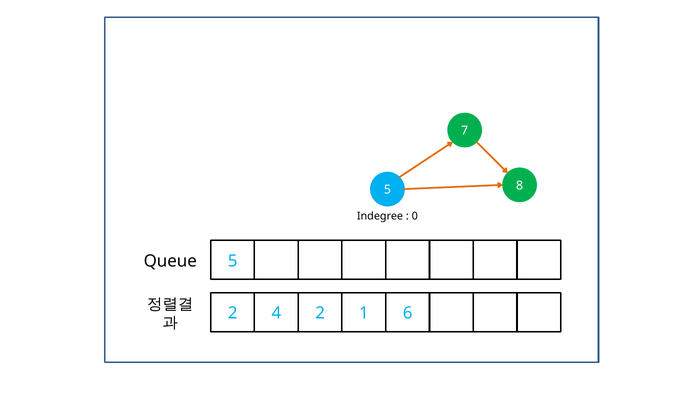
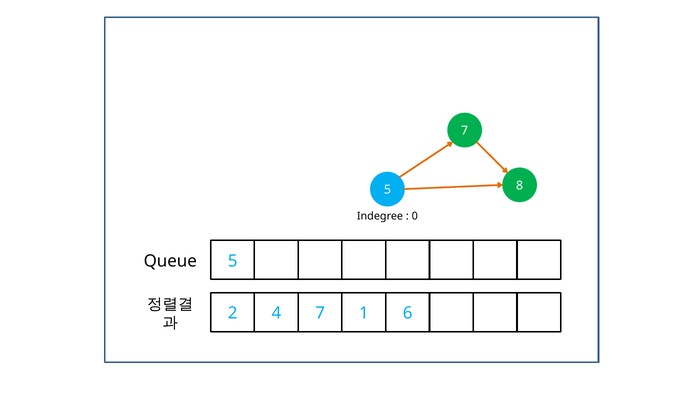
4 2: 2 -> 7 (320, 313)
